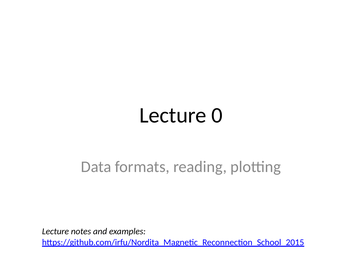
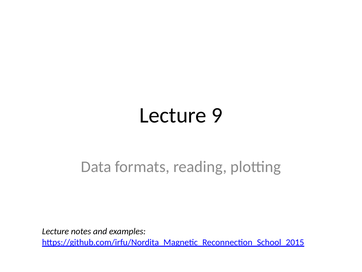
0: 0 -> 9 (217, 115)
